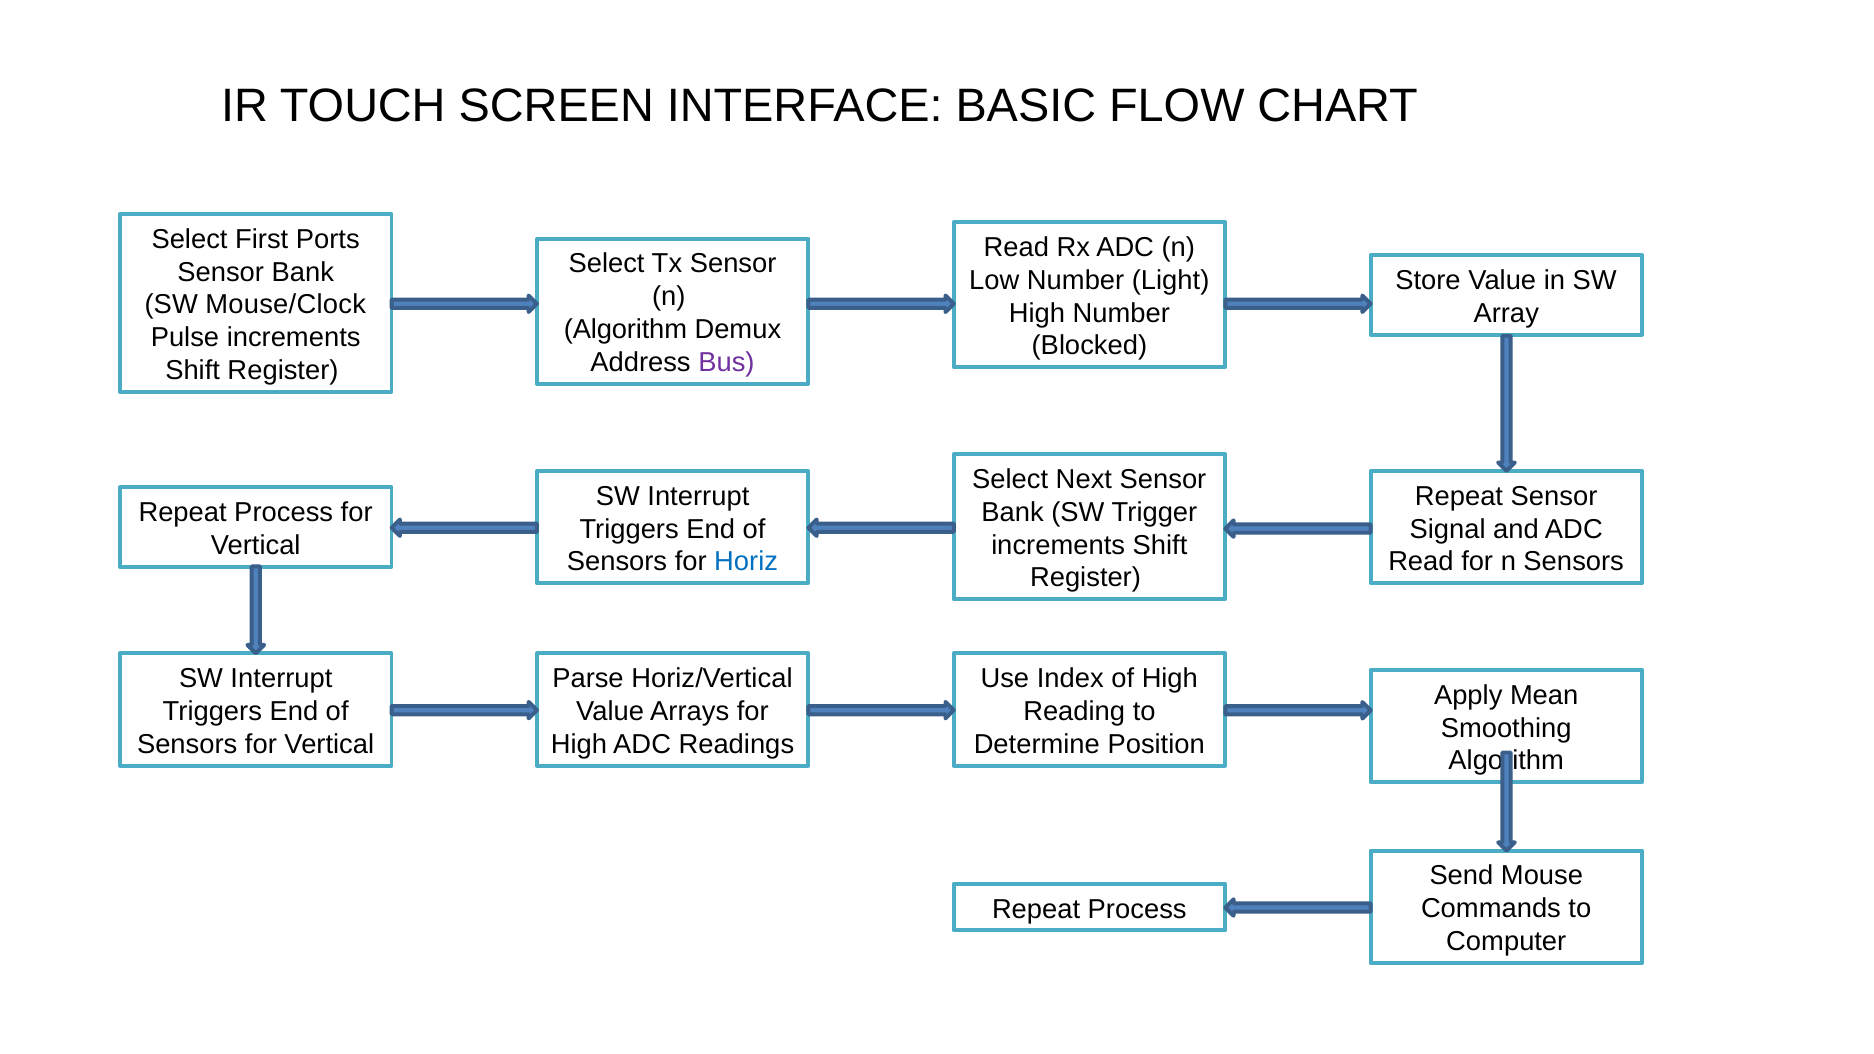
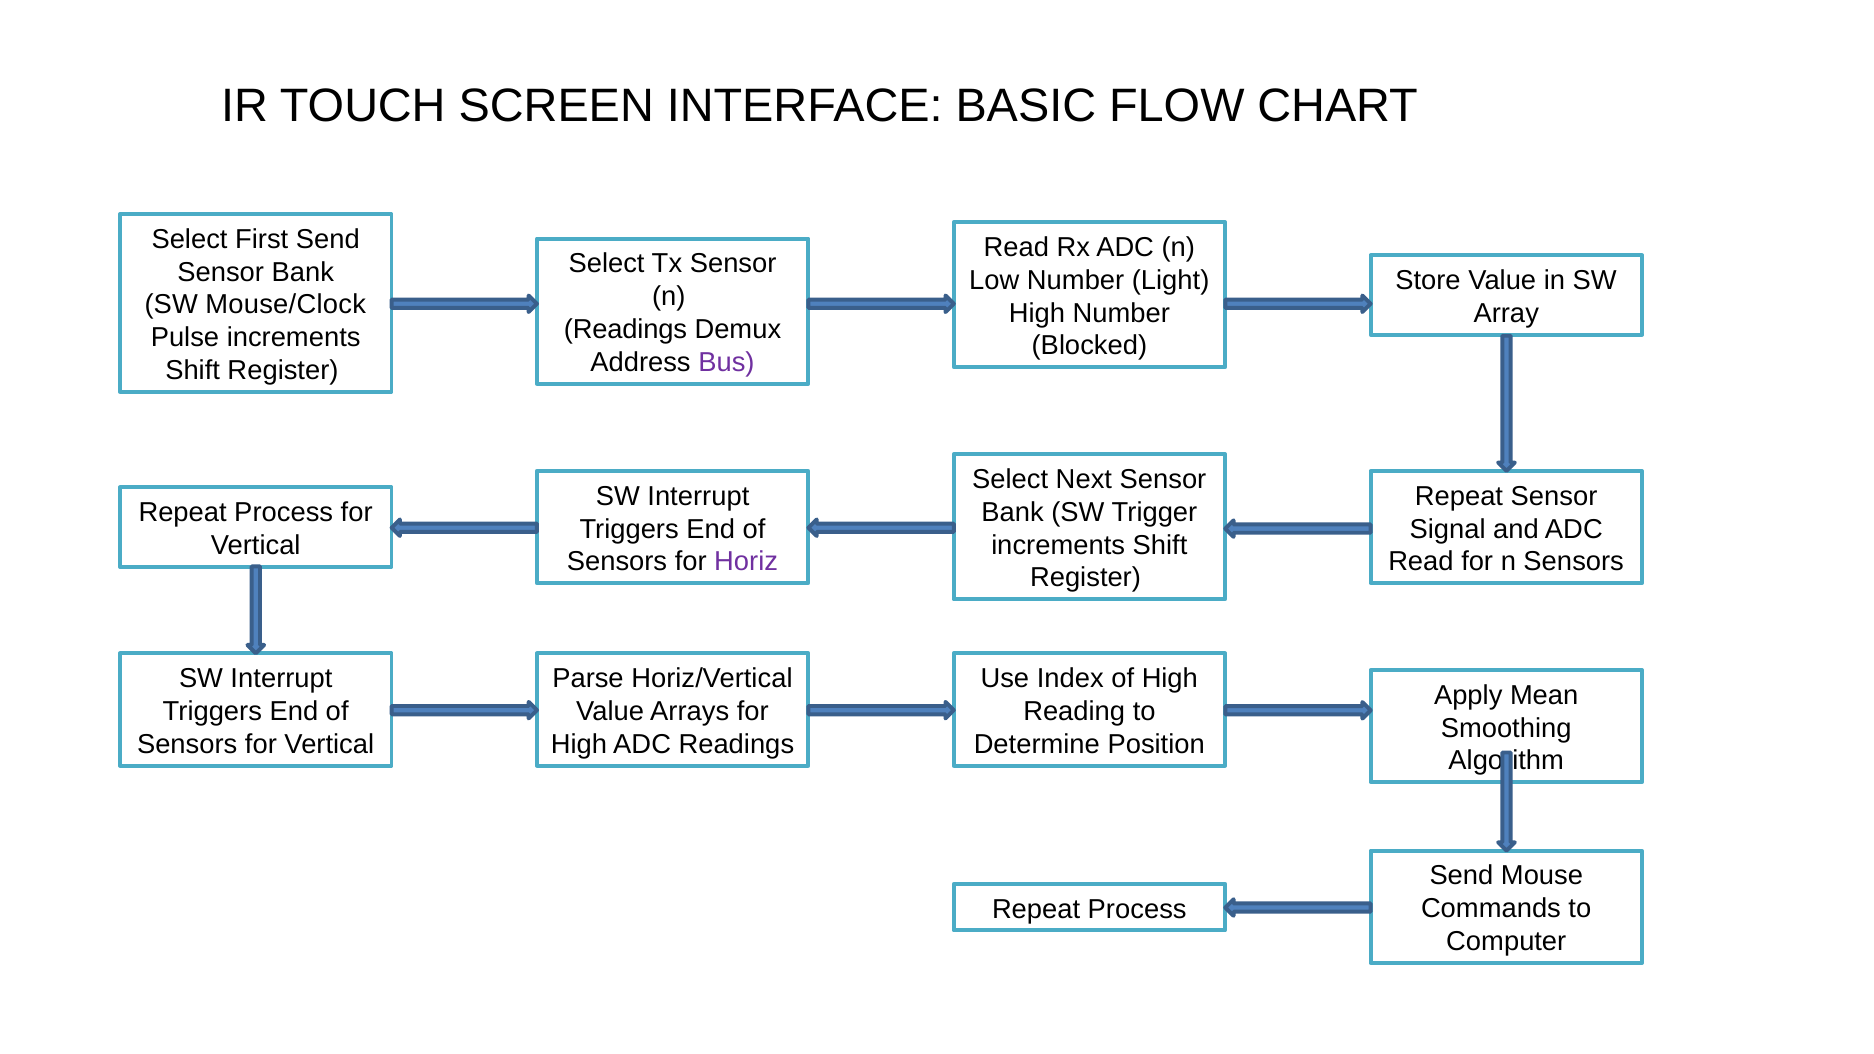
First Ports: Ports -> Send (328, 239)
Algorithm: Algorithm -> Readings (625, 330)
Horiz colour: blue -> purple (746, 562)
